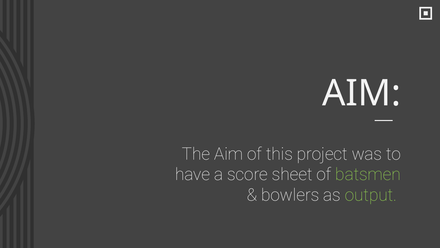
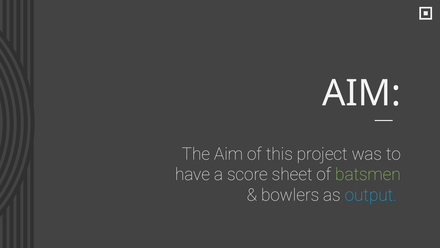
output colour: light green -> light blue (371, 195)
